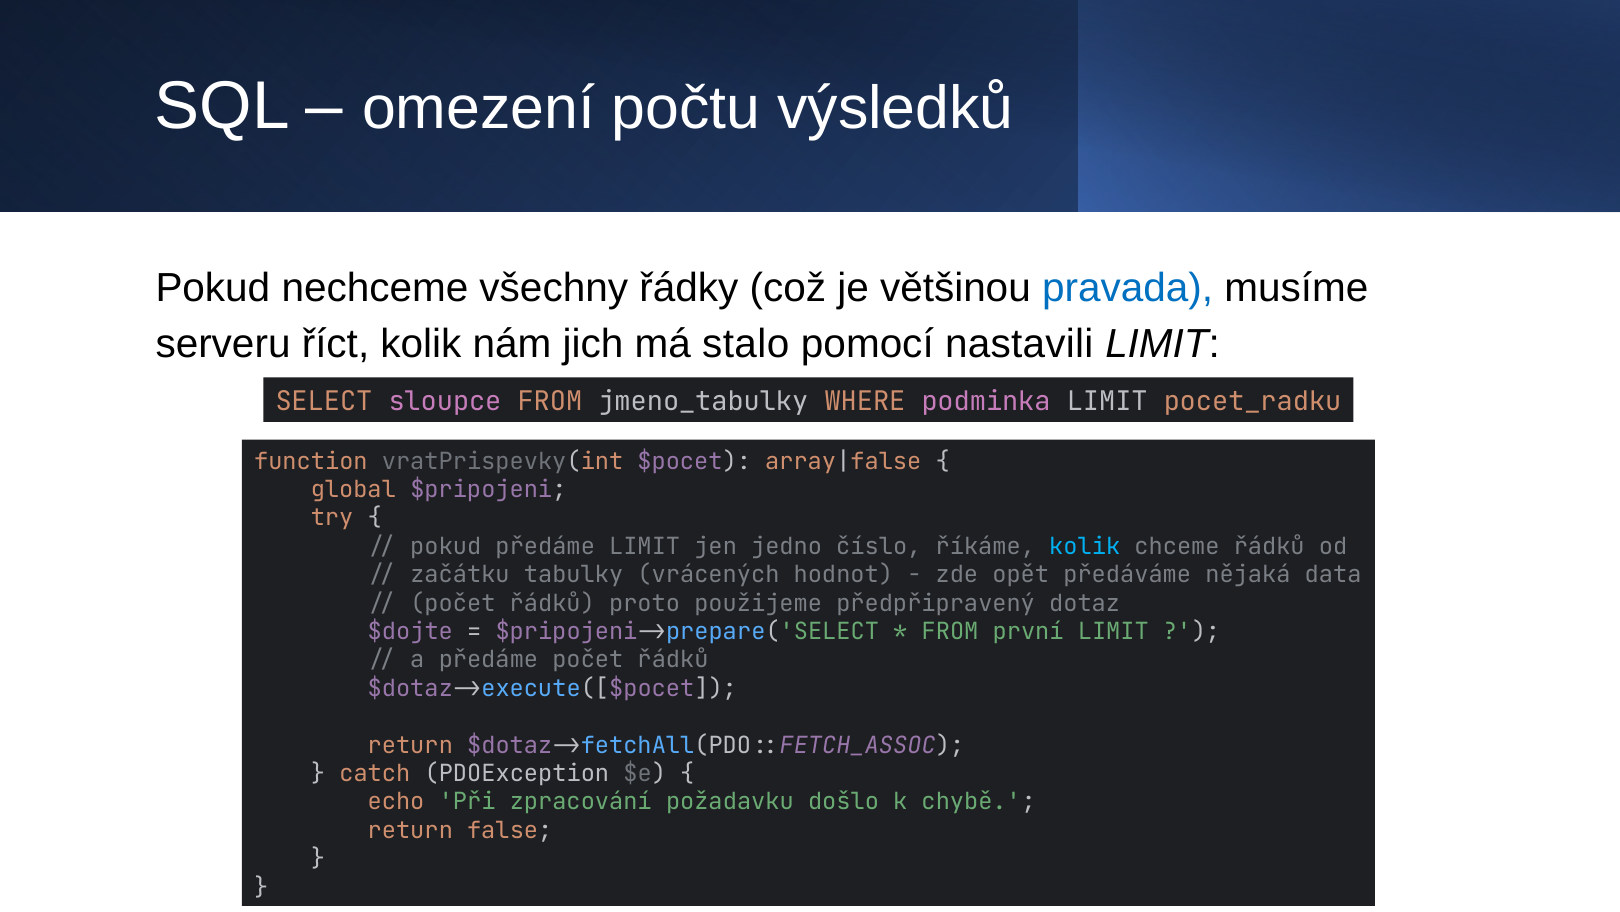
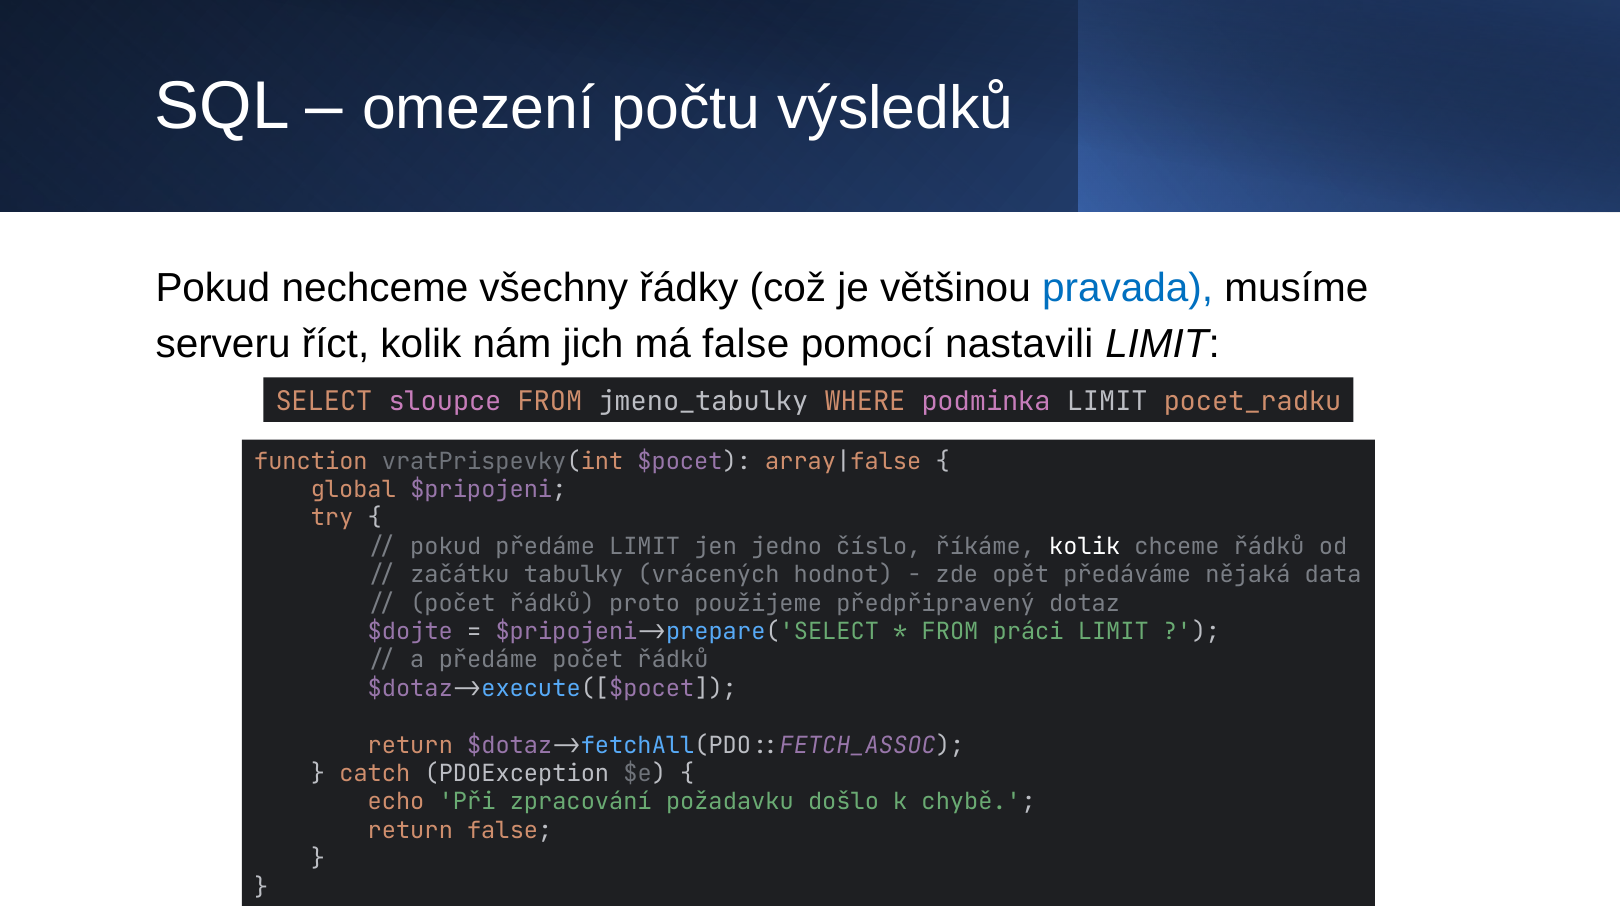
má stalo: stalo -> false (746, 344)
kolik colour: light blue -> white (1085, 546)
první: první -> práci (1028, 631)
